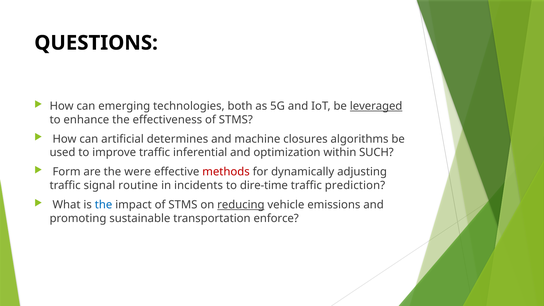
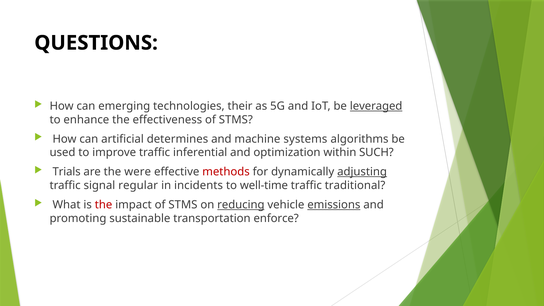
both: both -> their (240, 106)
closures: closures -> systems (305, 139)
Form: Form -> Trials (67, 172)
adjusting underline: none -> present (362, 172)
routine: routine -> regular (138, 185)
dire-time: dire-time -> well-time (264, 185)
prediction: prediction -> traditional (355, 185)
the colour: blue -> red (104, 205)
emissions underline: none -> present (334, 205)
